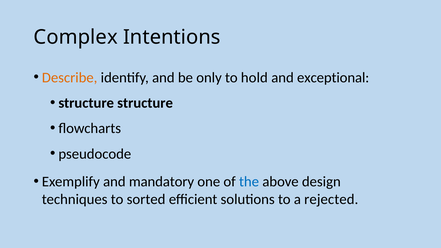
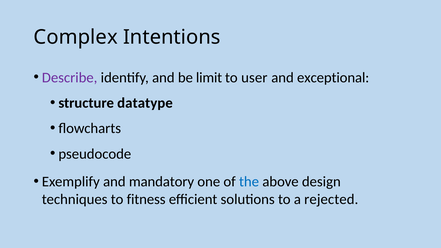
Describe colour: orange -> purple (70, 78)
only: only -> limit (209, 78)
hold: hold -> user (254, 78)
structure structure: structure -> datatype (145, 103)
sorted: sorted -> fitness (146, 199)
